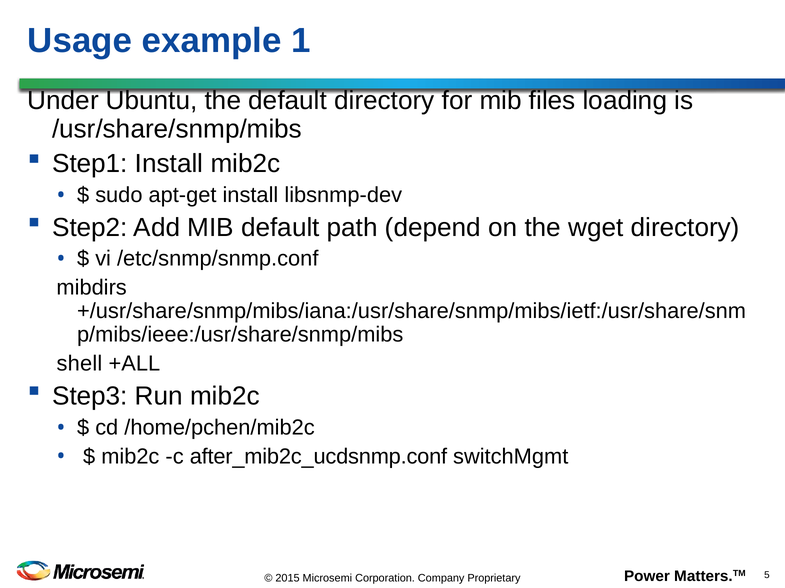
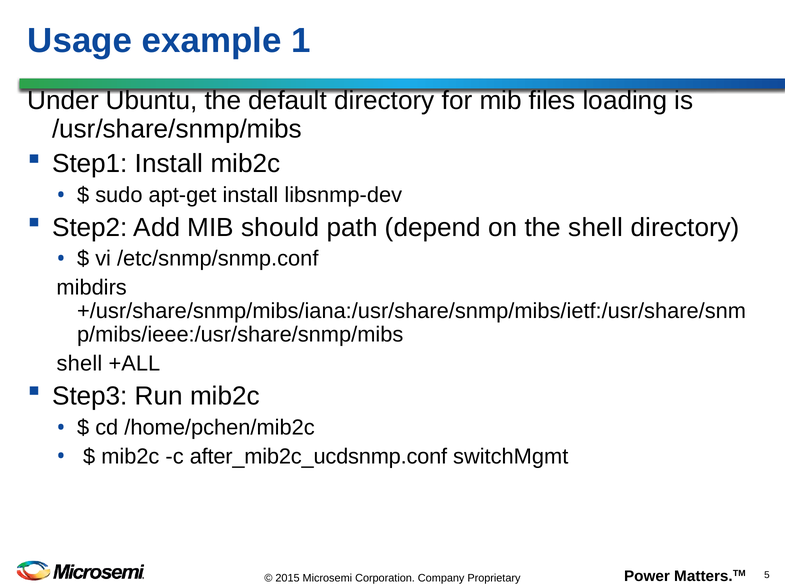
MIB default: default -> should (280, 228)
the wget: wget -> shell (596, 228)
